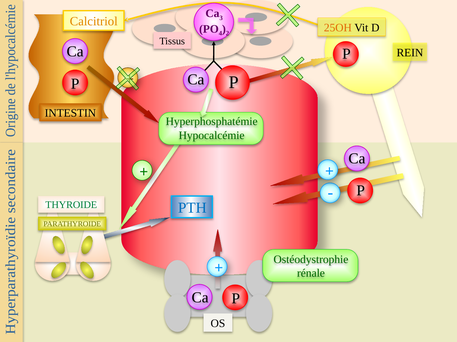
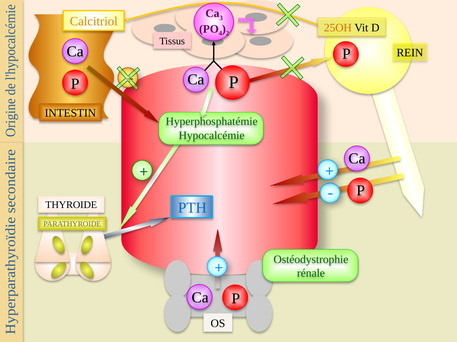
THYROIDE colour: green -> black (71, 205)
